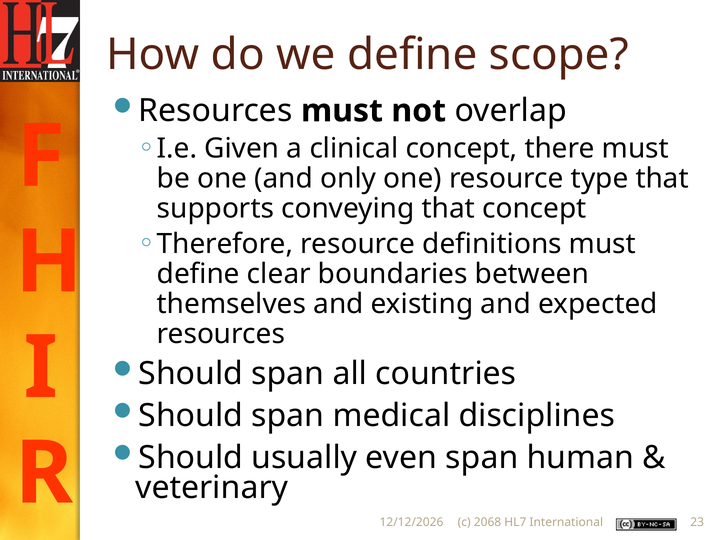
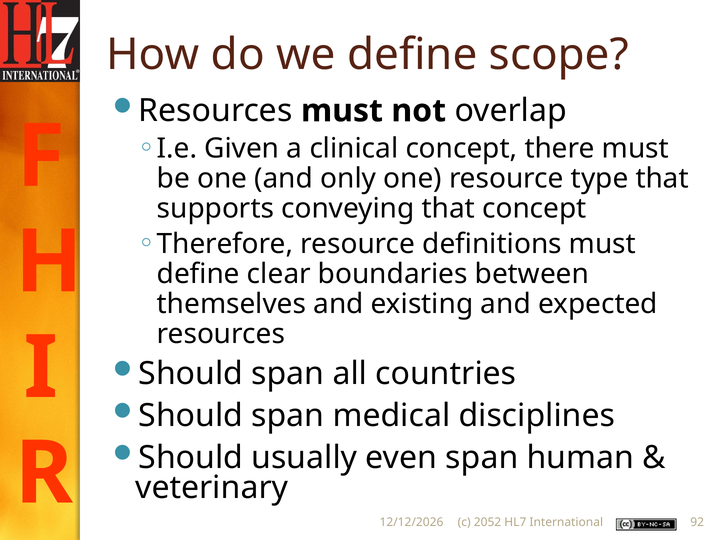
2068: 2068 -> 2052 (488, 523)
23: 23 -> 92 (697, 523)
